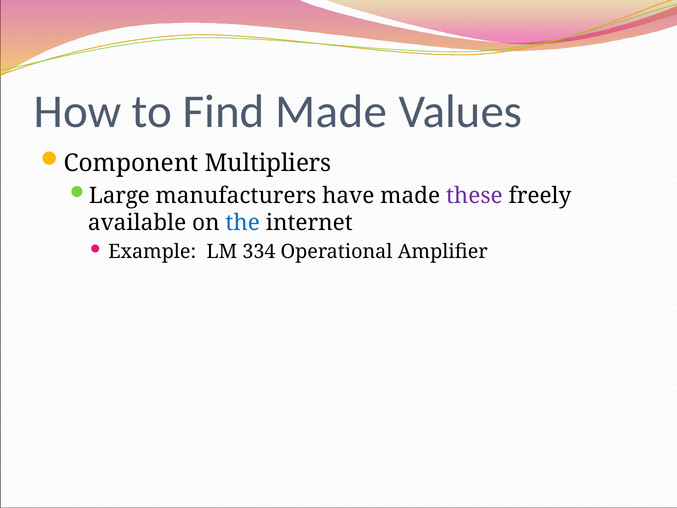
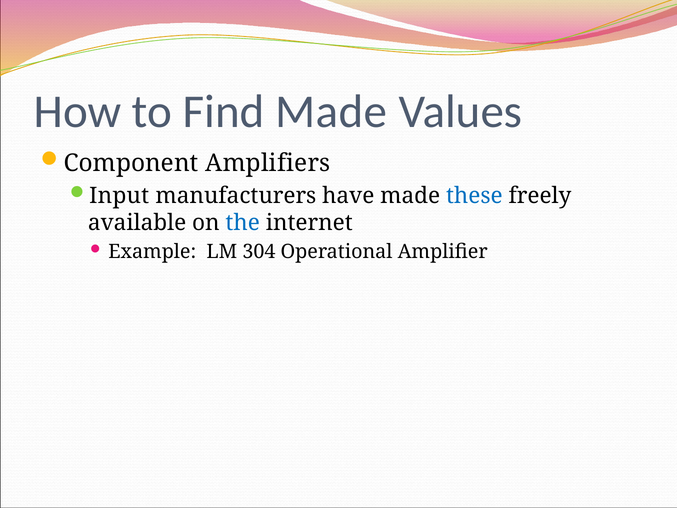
Multipliers: Multipliers -> Amplifiers (268, 163)
Large: Large -> Input (119, 196)
these colour: purple -> blue (474, 196)
334: 334 -> 304 (259, 252)
